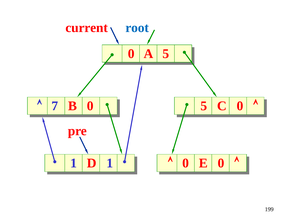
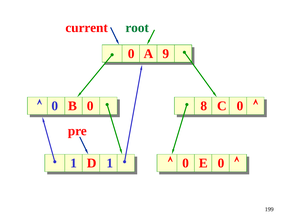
root colour: blue -> green (137, 28)
A 5: 5 -> 9 (166, 54)
7: 7 -> 0 (55, 106)
0 5: 5 -> 8 (204, 106)
